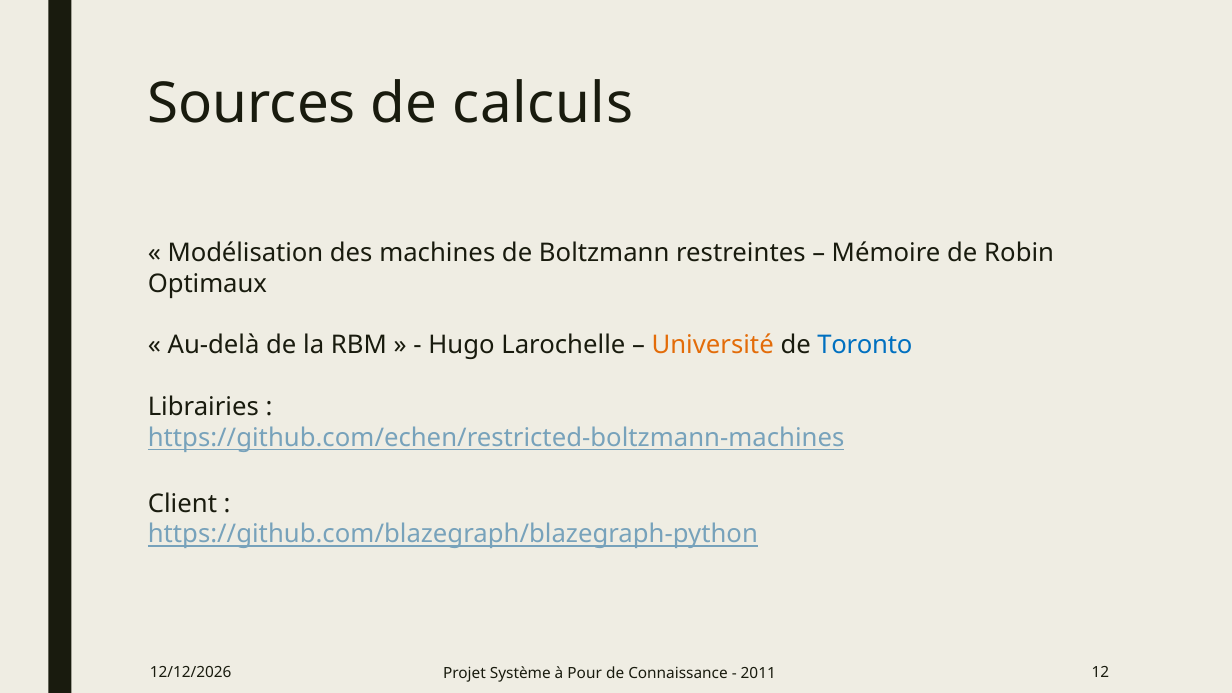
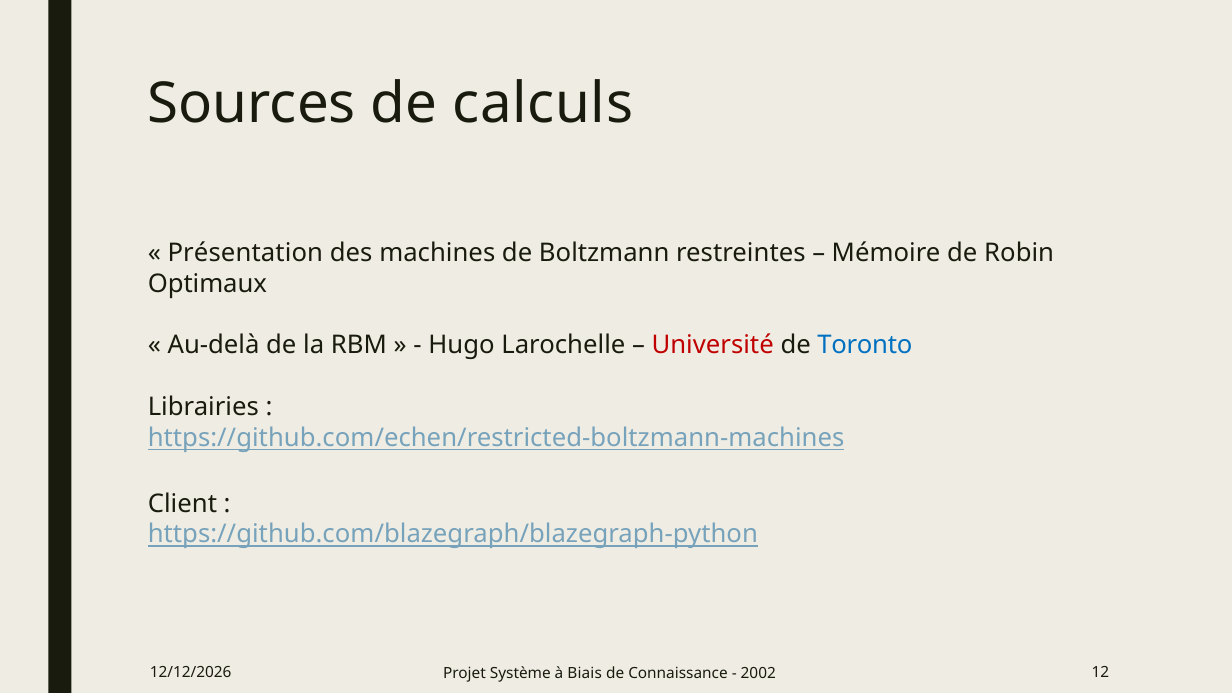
Modélisation: Modélisation -> Présentation (245, 253)
Université colour: orange -> red (713, 345)
Pour: Pour -> Biais (585, 674)
2011: 2011 -> 2002 (758, 674)
